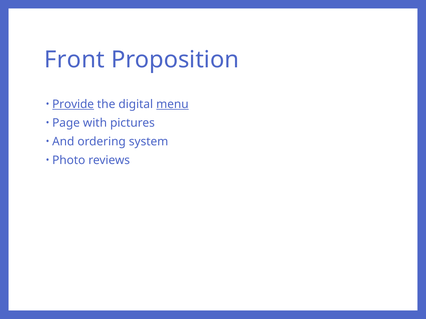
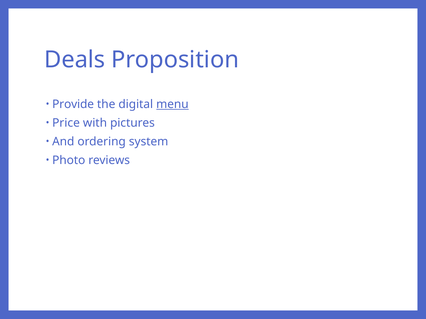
Front: Front -> Deals (75, 60)
Provide underline: present -> none (73, 104)
Page: Page -> Price (66, 123)
